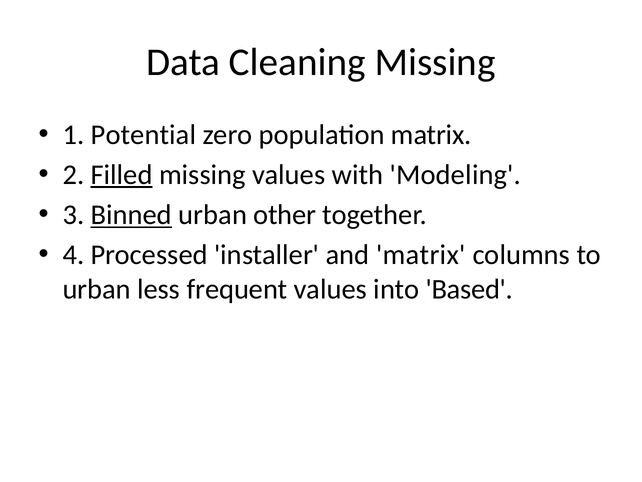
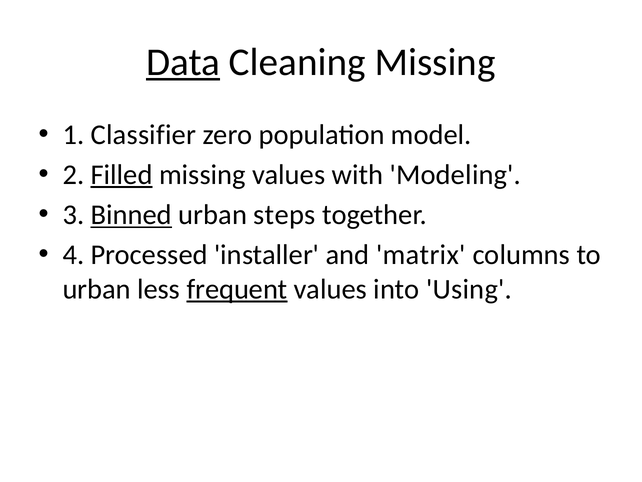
Data underline: none -> present (183, 62)
Potential: Potential -> Classifier (143, 135)
population matrix: matrix -> model (431, 135)
other: other -> steps (284, 215)
frequent underline: none -> present (237, 289)
Based: Based -> Using (469, 289)
